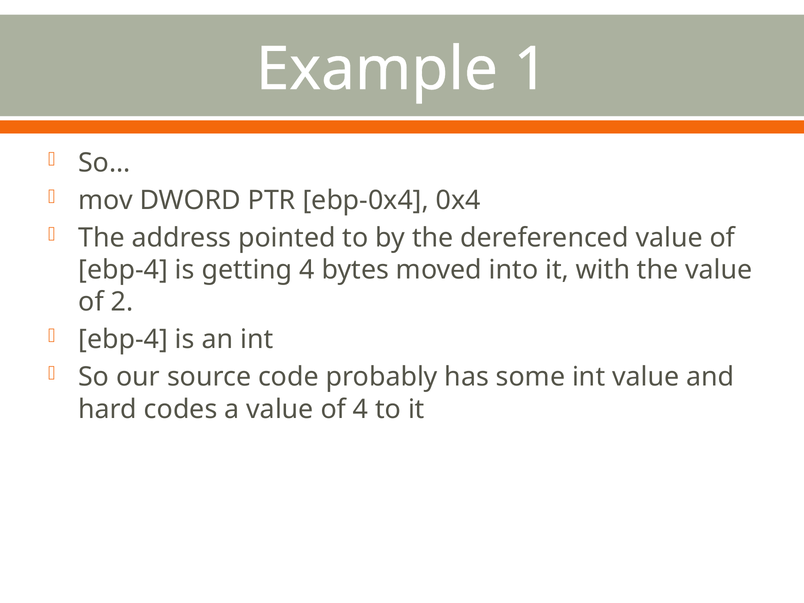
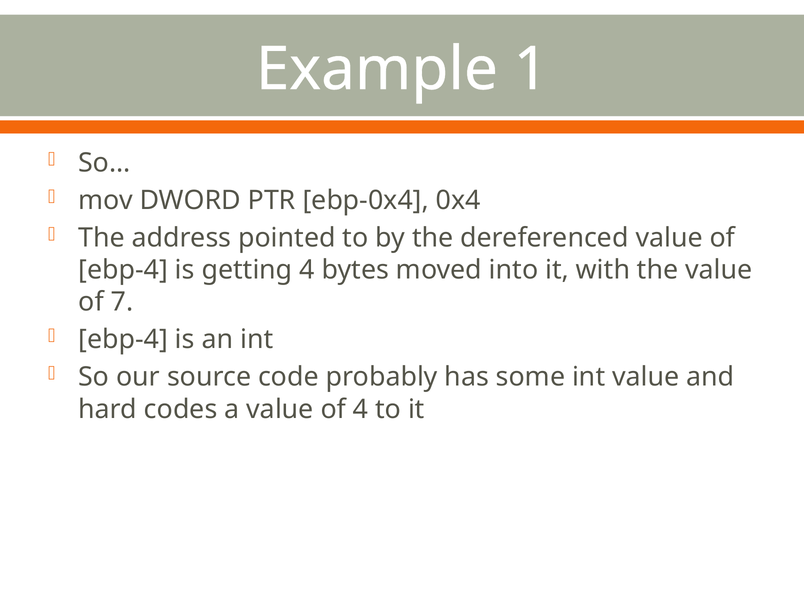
2: 2 -> 7 (122, 302)
